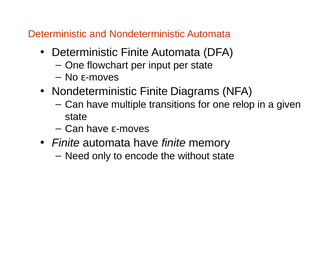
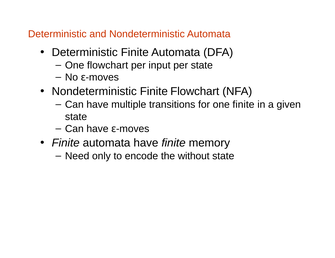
Finite Diagrams: Diagrams -> Flowchart (195, 92)
one relop: relop -> finite (244, 105)
